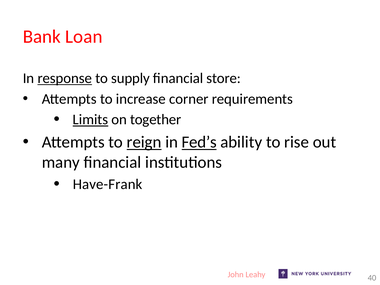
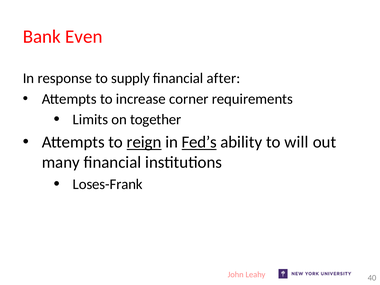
Loan: Loan -> Even (84, 36)
response underline: present -> none (65, 78)
store: store -> after (223, 78)
Limits underline: present -> none (90, 120)
rise: rise -> will (296, 142)
Have-Frank: Have-Frank -> Loses-Frank (108, 184)
